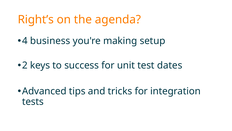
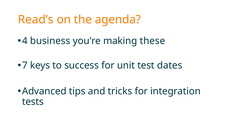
Right’s: Right’s -> Read’s (36, 19)
setup: setup -> these (152, 41)
2: 2 -> 7 (25, 65)
